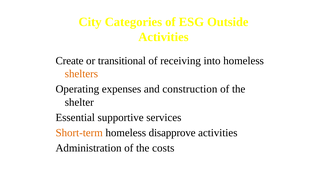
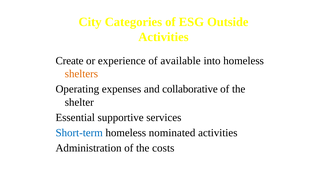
transitional: transitional -> experience (122, 61)
receiving: receiving -> available (181, 61)
construction: construction -> collaborative (190, 89)
Short-term colour: orange -> blue (79, 133)
disapprove: disapprove -> nominated (172, 133)
